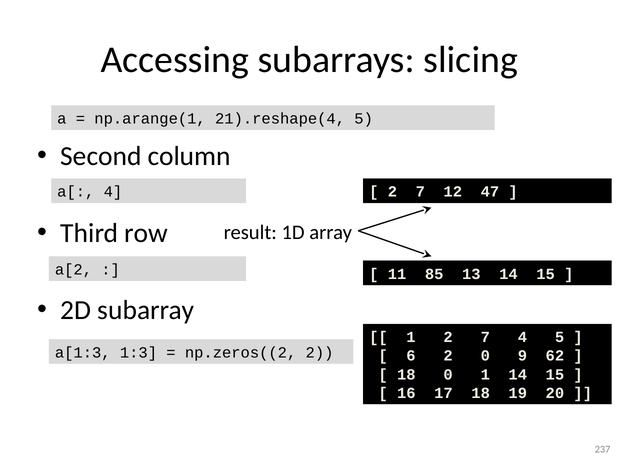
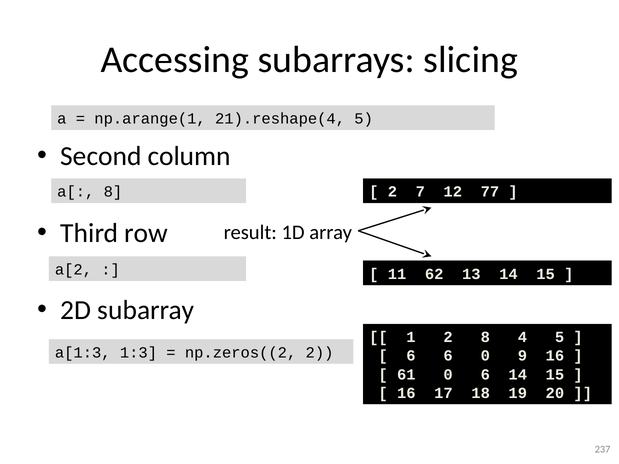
a[ 4: 4 -> 8 (113, 192)
47: 47 -> 77 (490, 192)
85: 85 -> 62 (434, 274)
1 2 7: 7 -> 8 (485, 338)
6 2: 2 -> 6 (448, 356)
9 62: 62 -> 16 (555, 356)
18: 18 -> 61 (406, 375)
0 1: 1 -> 6 (485, 375)
